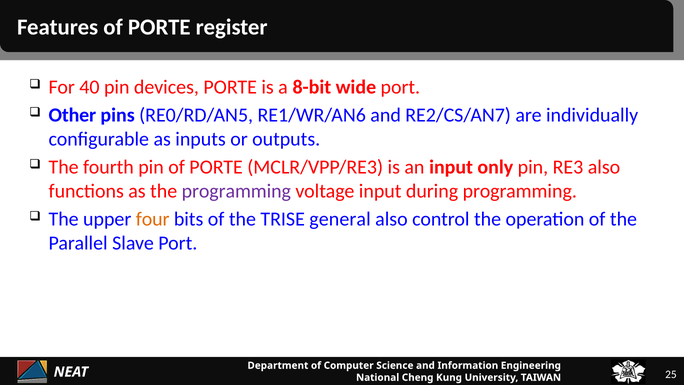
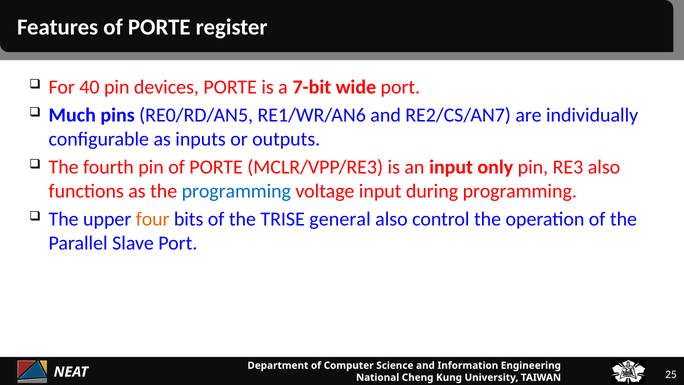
8-bit: 8-bit -> 7-bit (312, 87)
Other: Other -> Much (72, 115)
programming colour: purple -> blue (236, 191)
